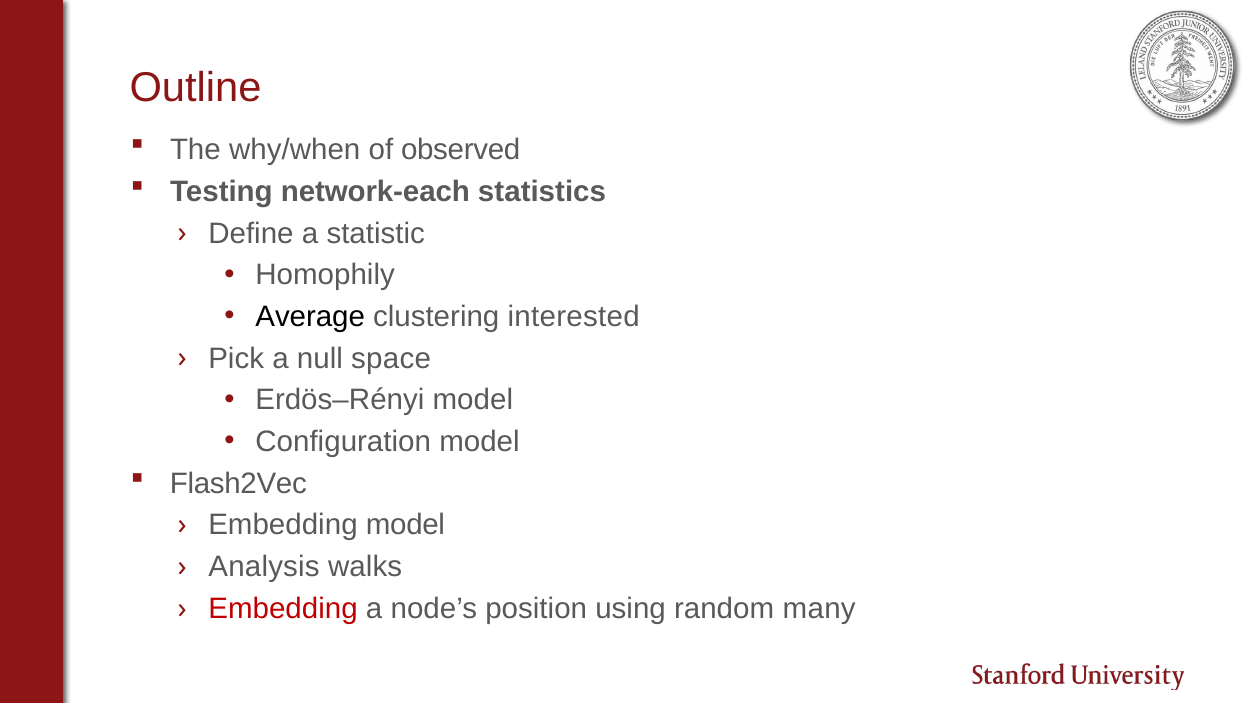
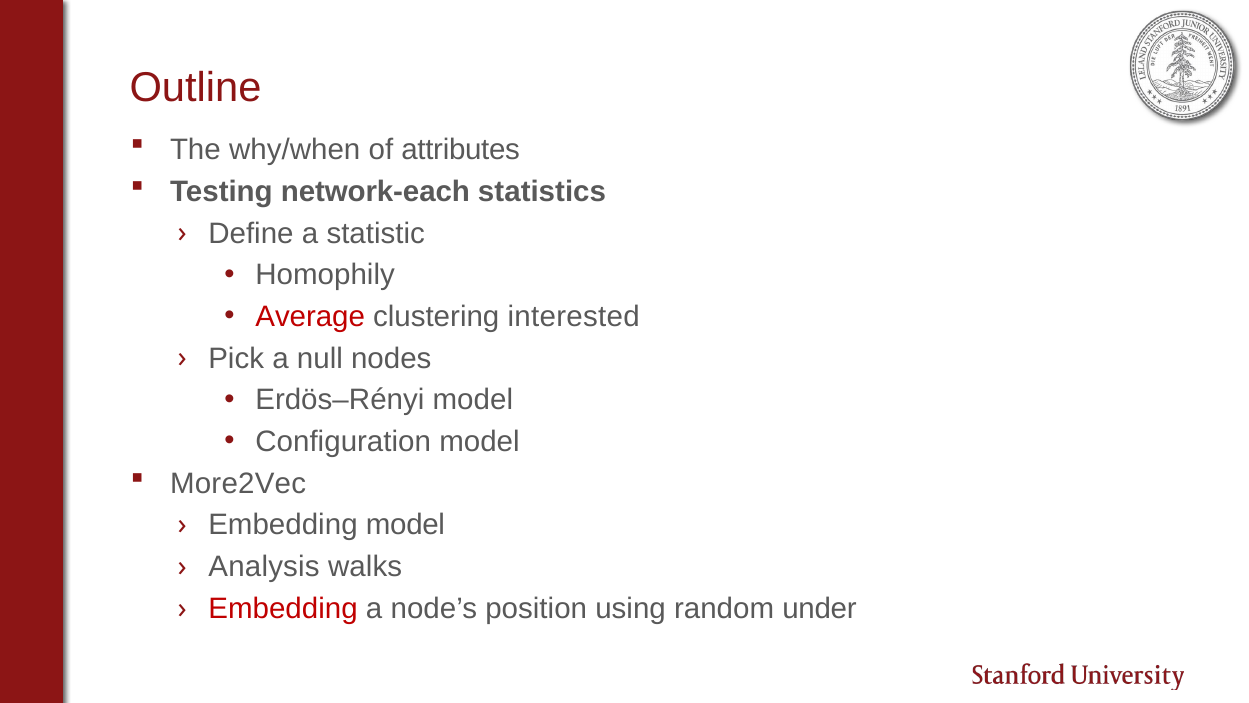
observed: observed -> attributes (461, 150)
Average colour: black -> red (310, 317)
space: space -> nodes (391, 358)
Flash2Vec: Flash2Vec -> More2Vec (238, 483)
many: many -> under (819, 608)
